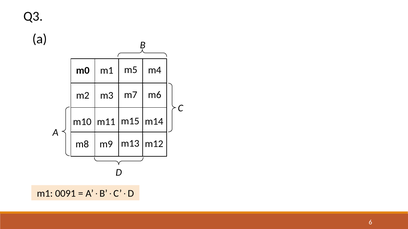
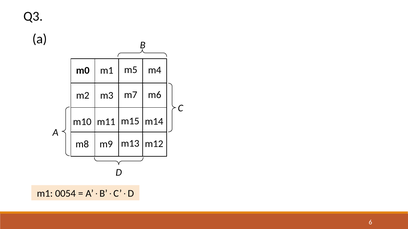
0091: 0091 -> 0054 (65, 194)
